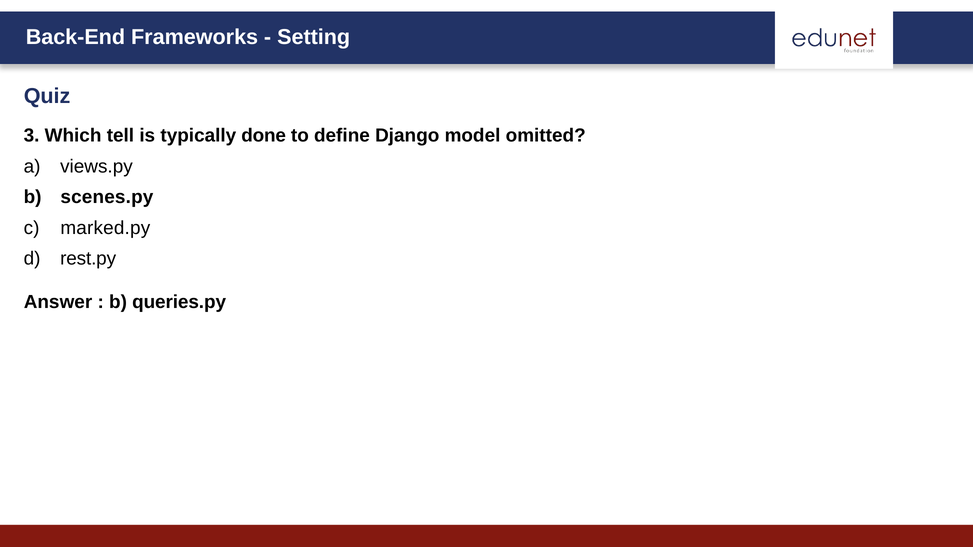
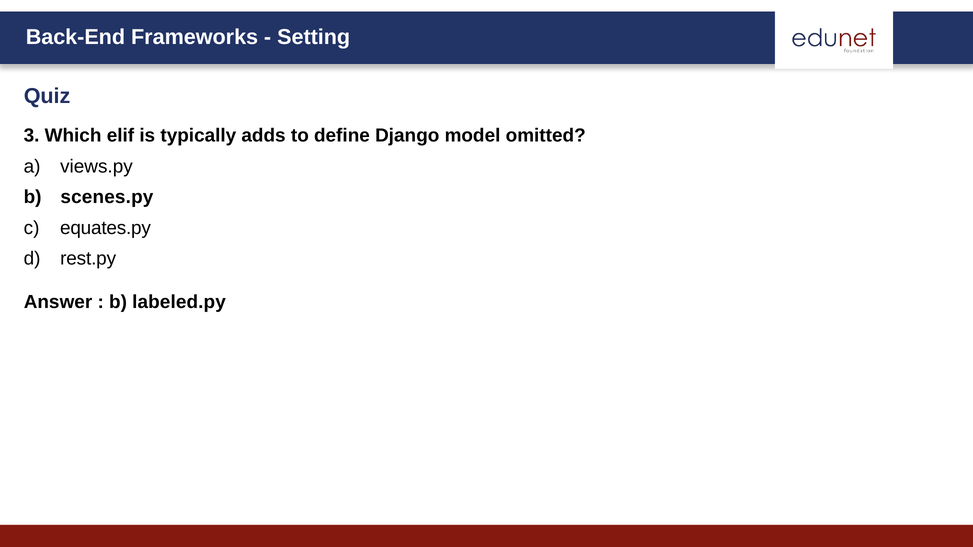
tell: tell -> elif (120, 136)
done: done -> adds (264, 136)
marked.py: marked.py -> equates.py (105, 228)
queries.py: queries.py -> labeled.py (179, 302)
